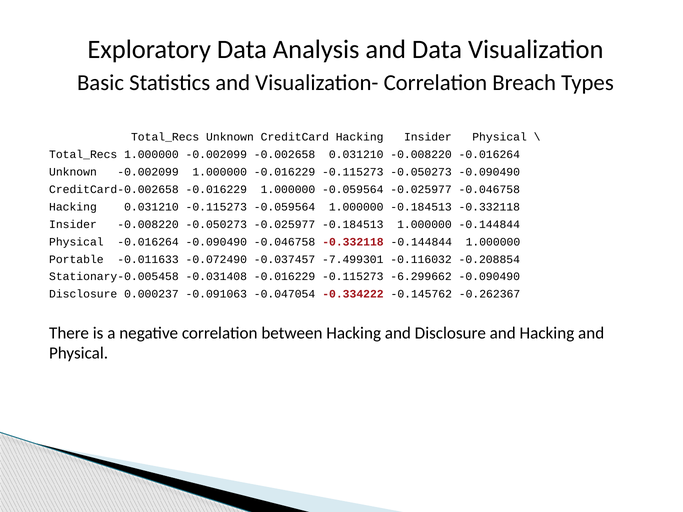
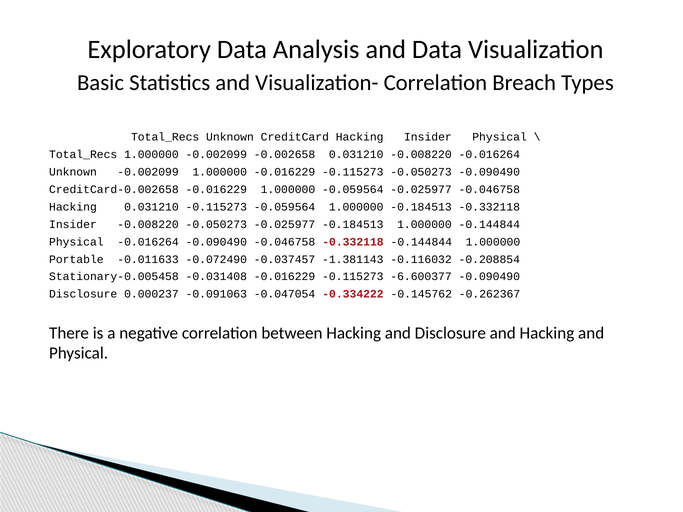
-7.499301: -7.499301 -> -1.381143 (353, 259)
-6.299662: -6.299662 -> -6.600377 (421, 277)
